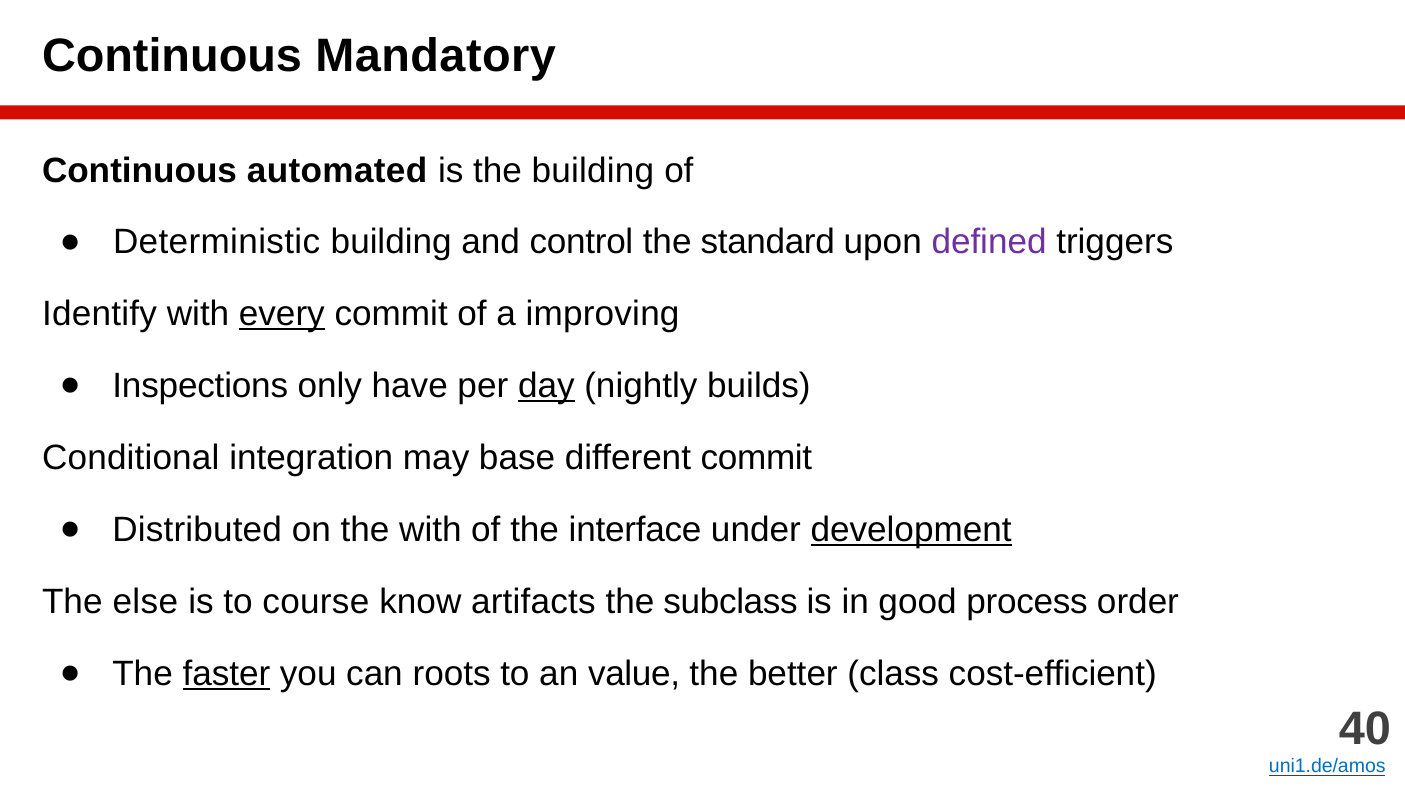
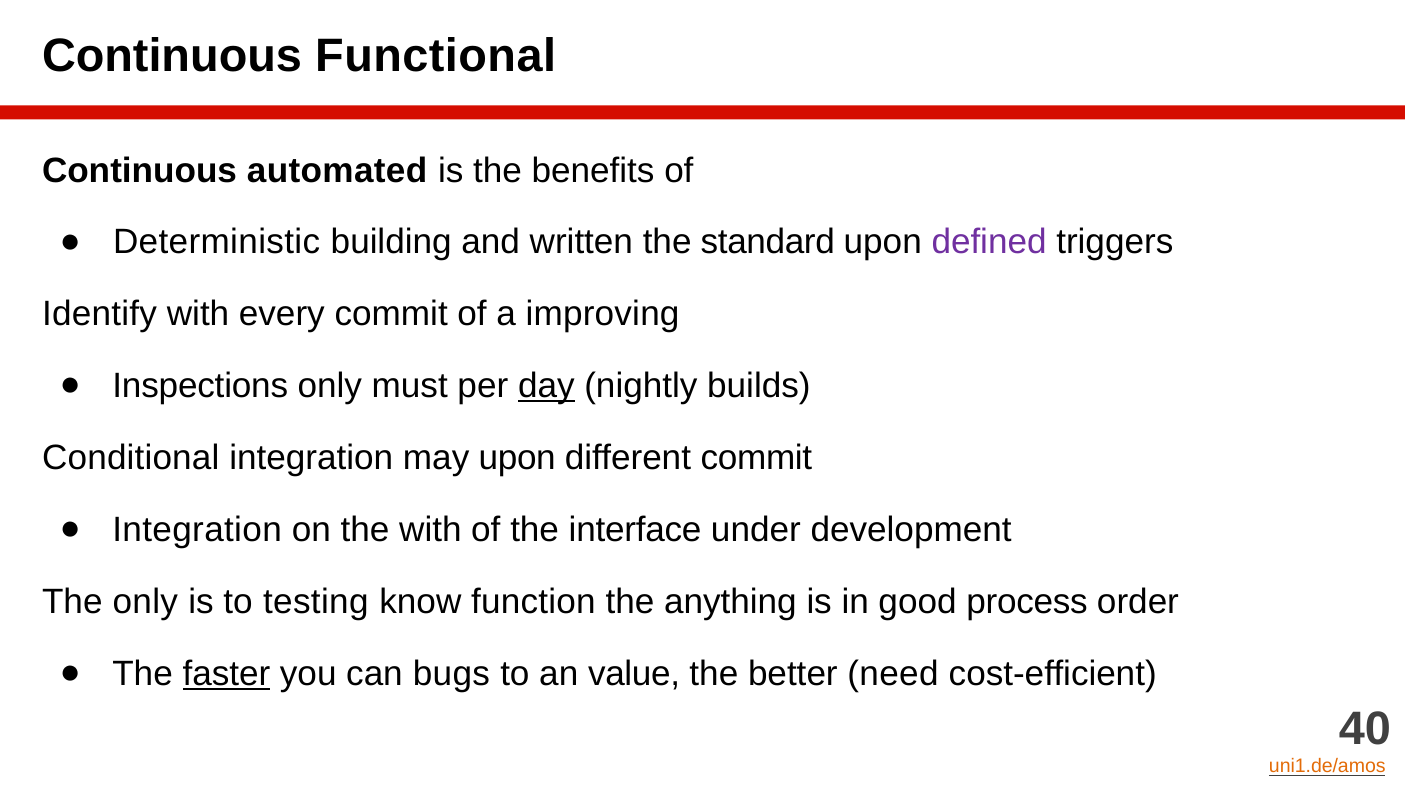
Mandatory: Mandatory -> Functional (436, 56)
the building: building -> benefits (593, 170)
control: control -> written (581, 242)
every underline: present -> none (282, 314)
have: have -> must (410, 386)
may base: base -> upon (517, 458)
Distributed: Distributed -> Integration (197, 530)
development underline: present -> none (911, 530)
The else: else -> only (145, 601)
course: course -> testing (316, 601)
artifacts: artifacts -> function (533, 601)
subclass: subclass -> anything (730, 601)
roots: roots -> bugs (451, 673)
class: class -> need (893, 673)
uni1.de/amos colour: blue -> orange (1327, 766)
